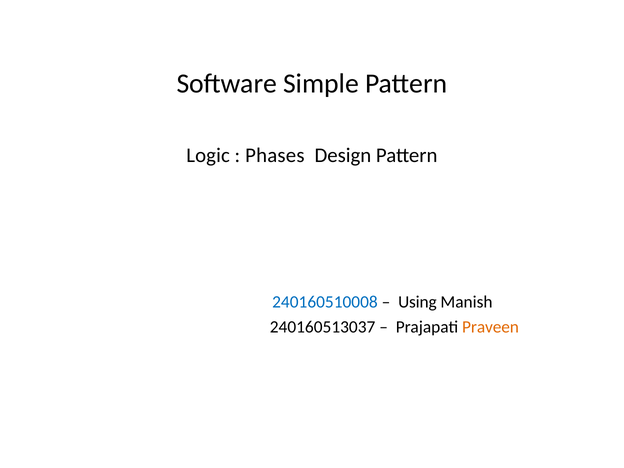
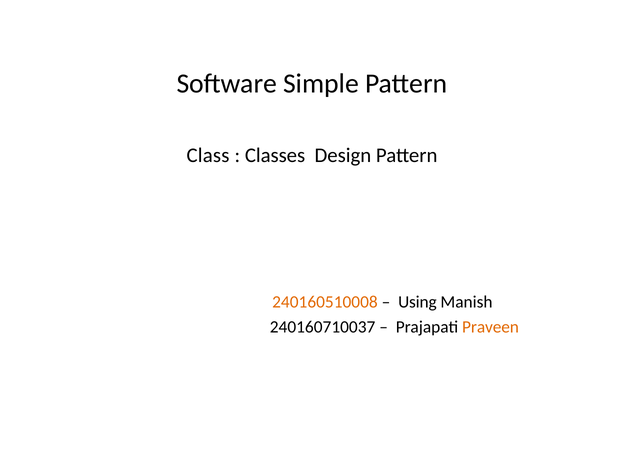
Logic: Logic -> Class (208, 155)
Phases: Phases -> Classes (275, 155)
240160510008 colour: blue -> orange (325, 302)
240160513037: 240160513037 -> 240160710037 (323, 327)
